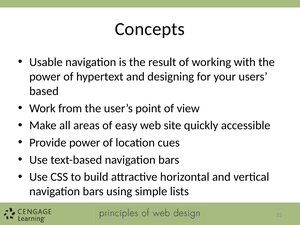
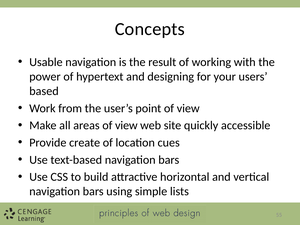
areas of easy: easy -> view (126, 125)
Provide power: power -> create (85, 143)
